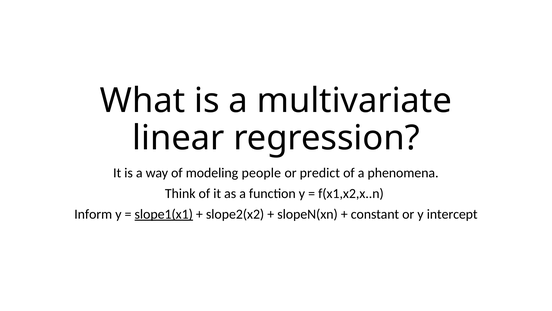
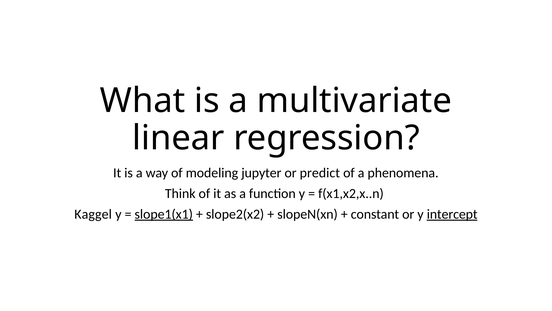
people: people -> jupyter (261, 173)
Inform: Inform -> Kaggel (93, 214)
intercept underline: none -> present (452, 214)
